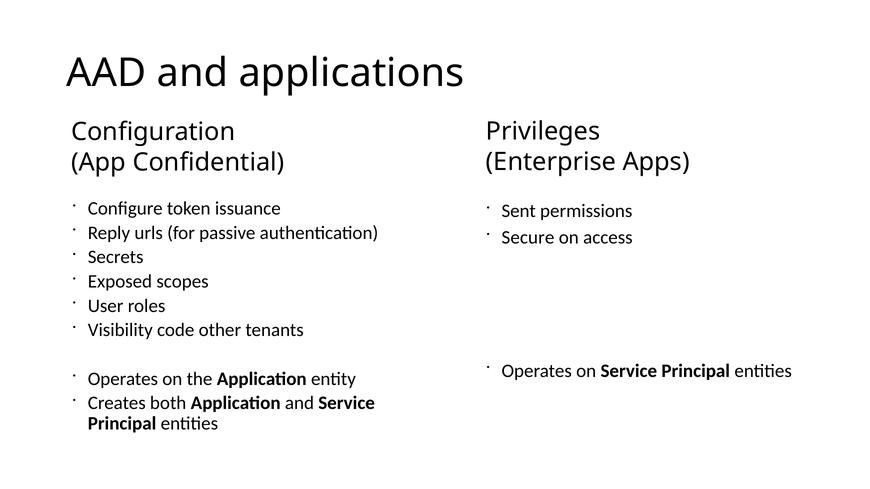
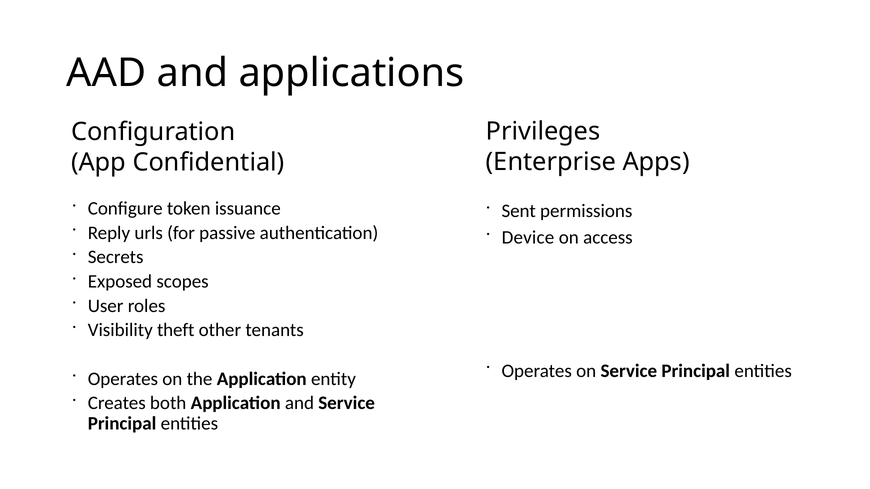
Secure: Secure -> Device (528, 238)
code: code -> theft (176, 330)
